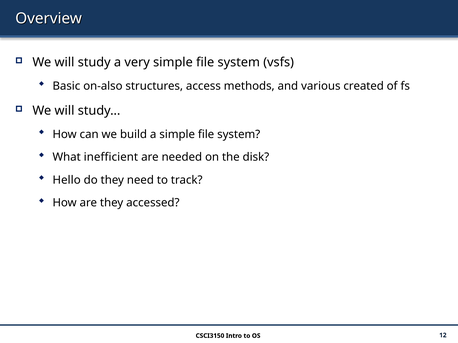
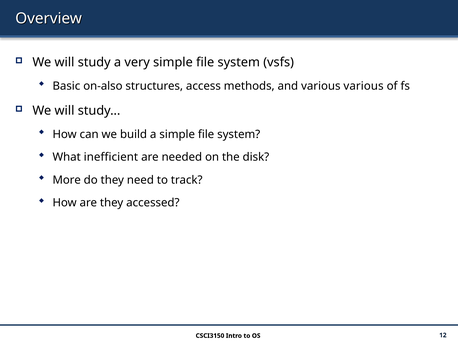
various created: created -> various (364, 86)
Hello: Hello -> More (67, 180)
